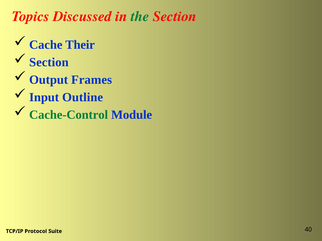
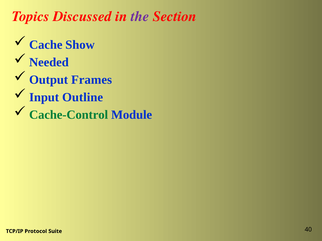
the colour: green -> purple (140, 17)
Their: Their -> Show (80, 45)
Section: Section -> Needed (49, 62)
